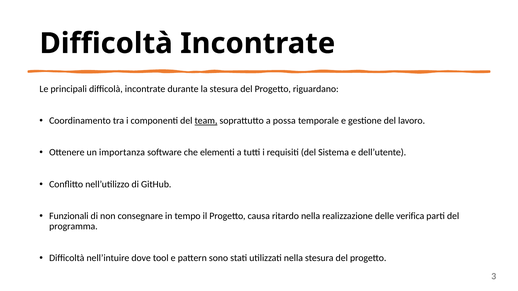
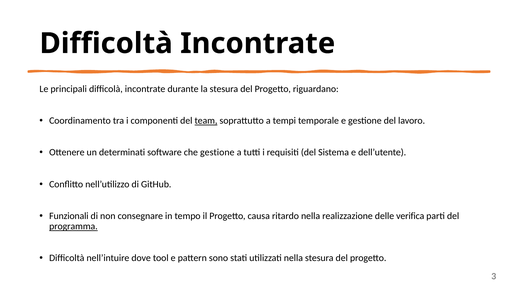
possa: possa -> tempi (284, 121)
importanza: importanza -> determinati (122, 153)
che elementi: elementi -> gestione (217, 153)
programma underline: none -> present (73, 227)
